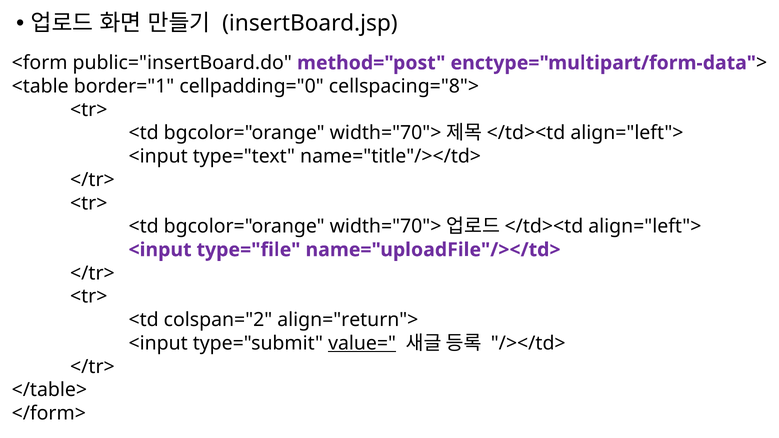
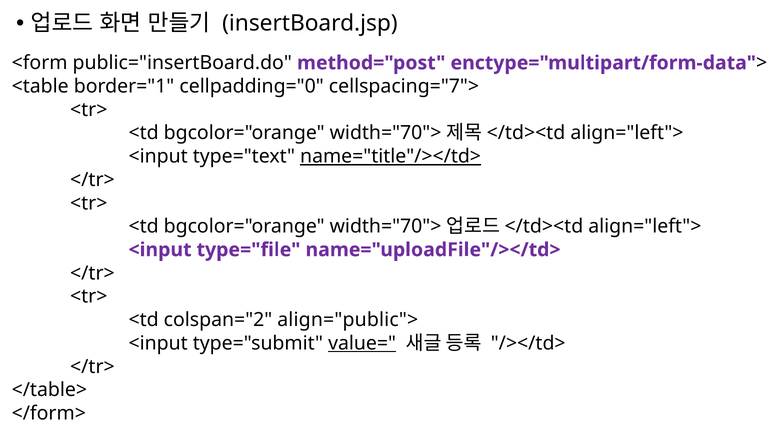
cellspacing="8">: cellspacing="8"> -> cellspacing="7"> (404, 86)
name="title"/></td> underline: none -> present (391, 156)
align="return">: align="return"> -> align="public"> (348, 320)
